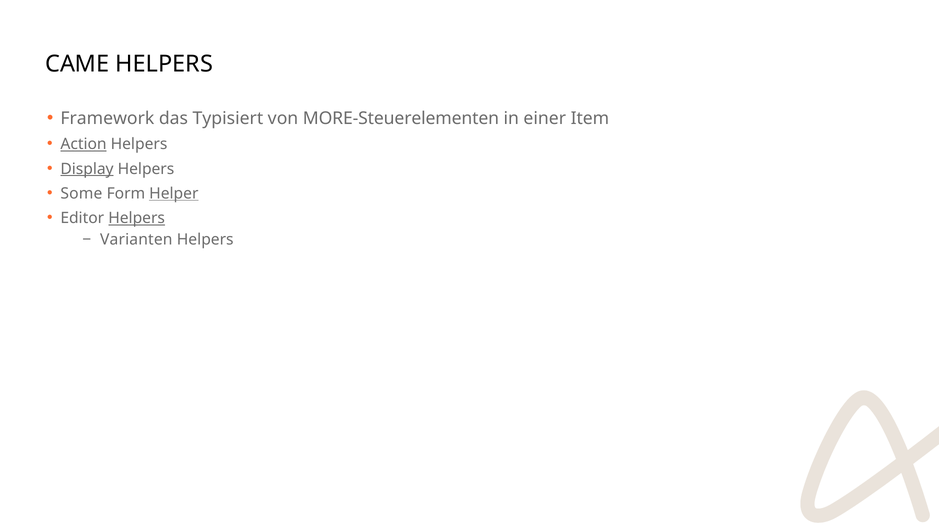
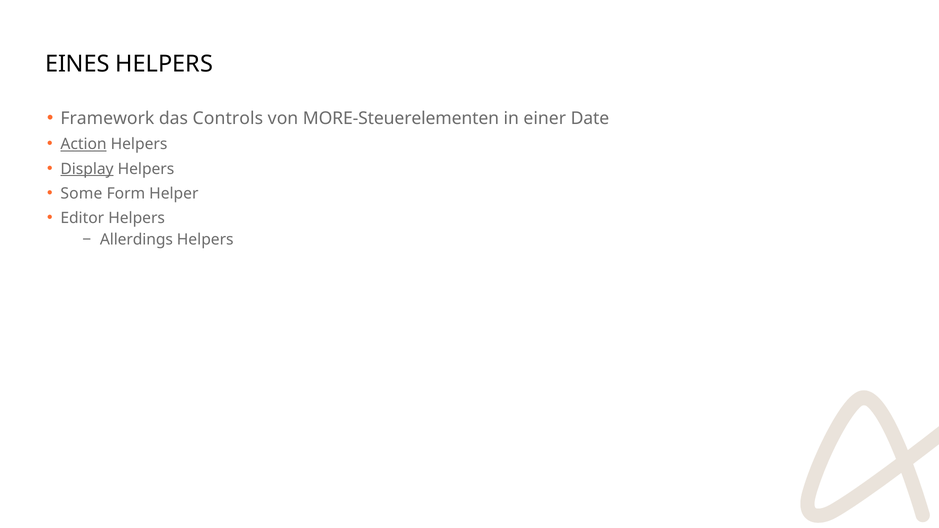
CAME: CAME -> EINES (77, 64)
Typisiert: Typisiert -> Controls (228, 119)
Item: Item -> Date (590, 119)
Helper underline: present -> none (174, 194)
Helpers underline: present -> none (137, 218)
Varianten: Varianten -> Allerdings (136, 240)
